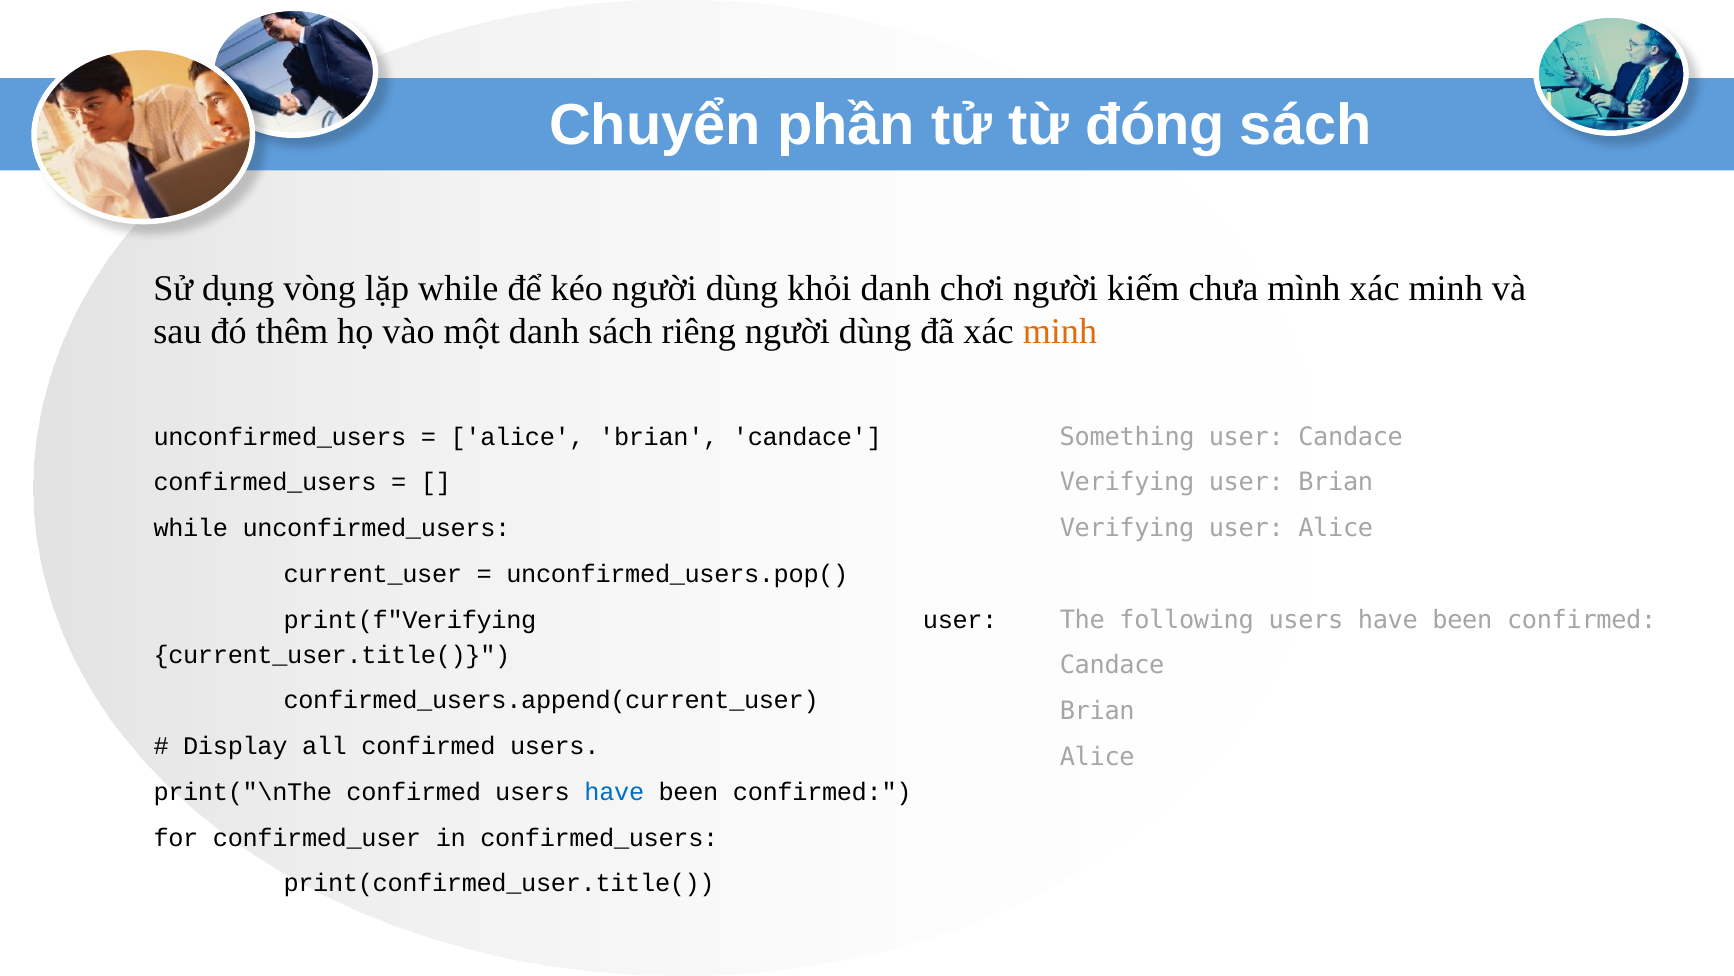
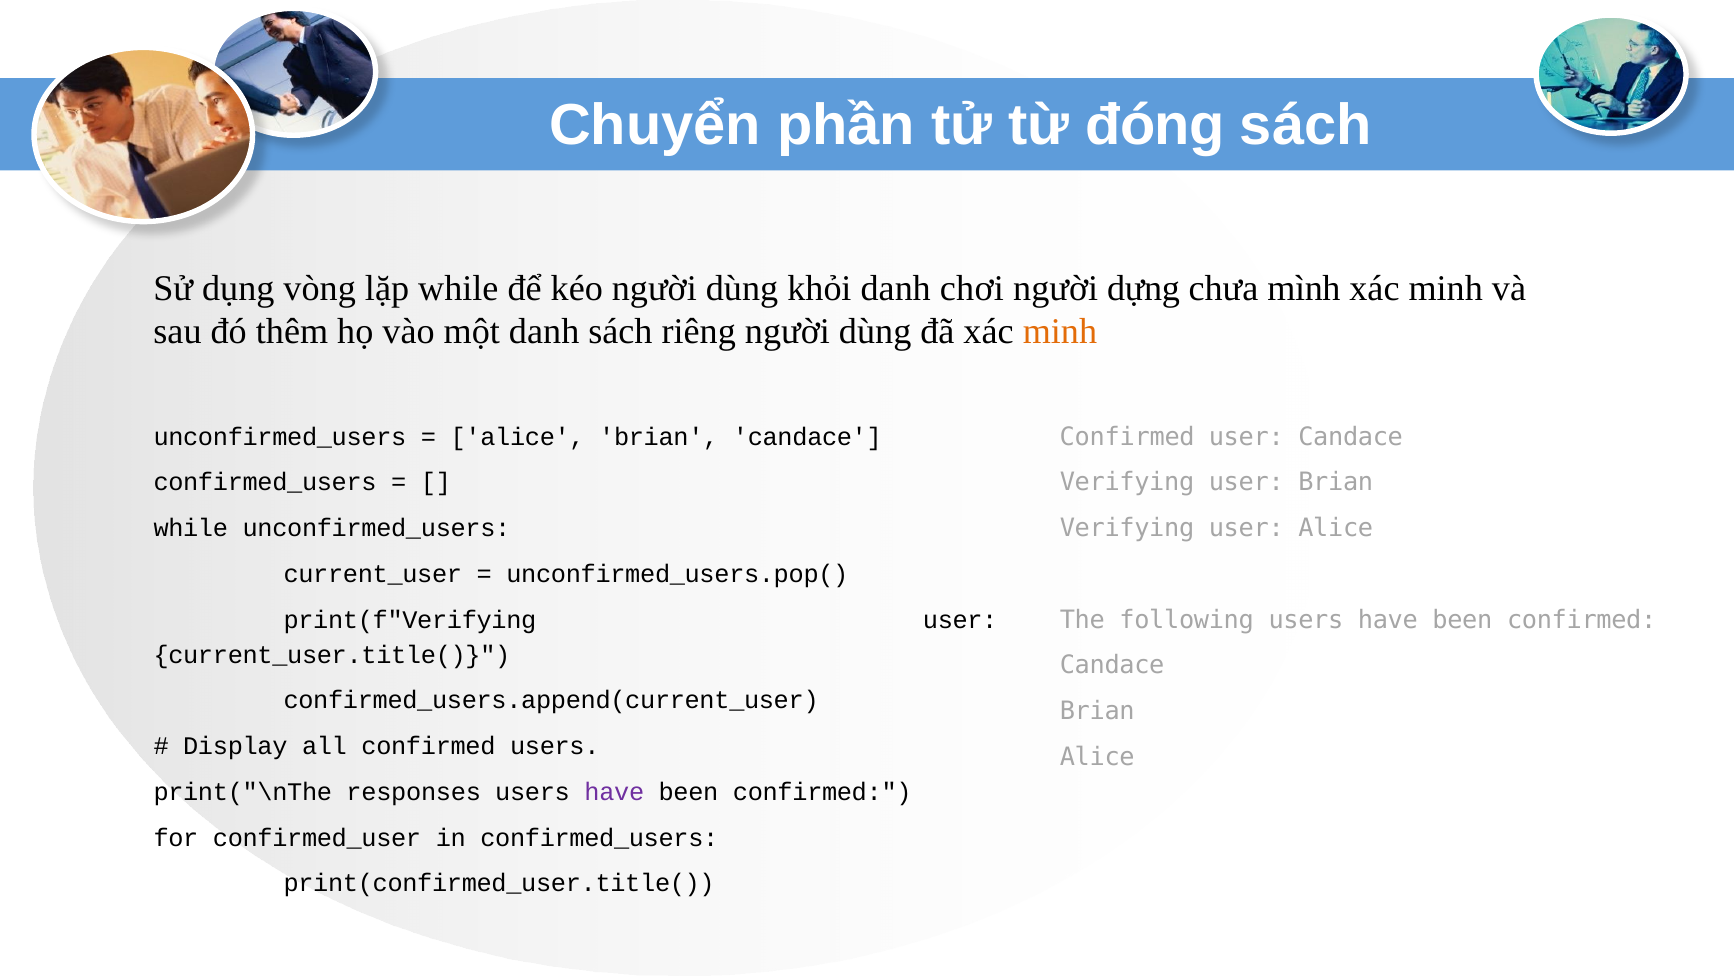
kiếm: kiếm -> dựng (1144, 288)
Something: Something -> Confirmed (1127, 436)
print("\nThe confirmed: confirmed -> responses (414, 791)
have colour: blue -> purple (614, 791)
